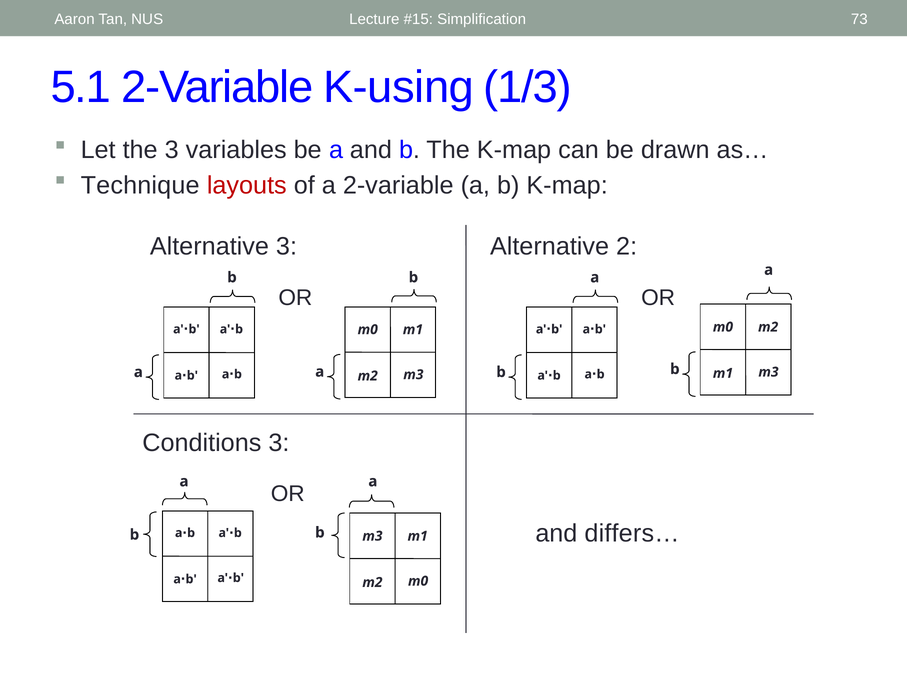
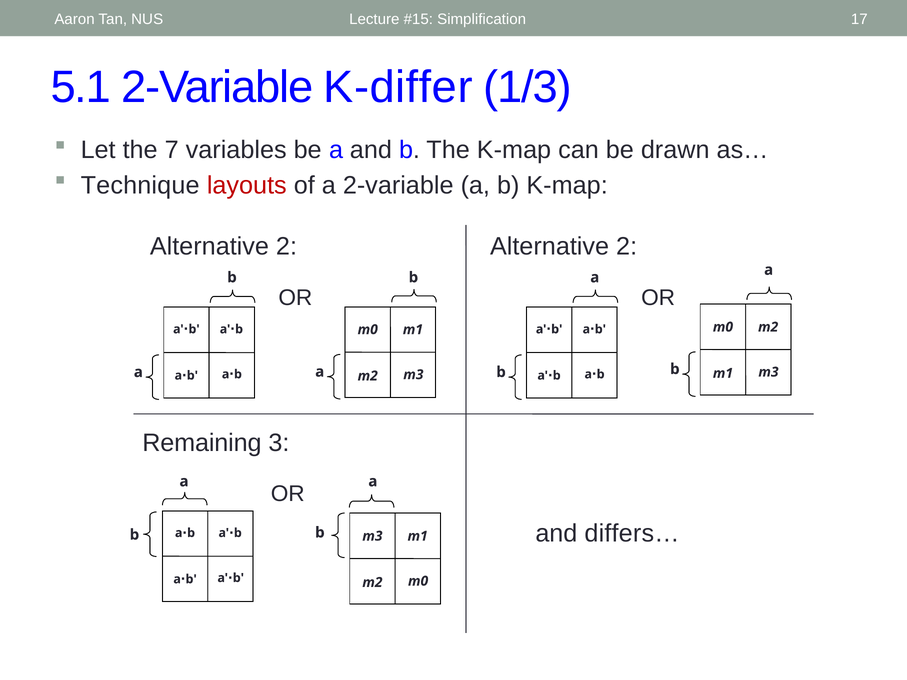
73: 73 -> 17 (859, 19)
K-using: K-using -> K-differ (398, 87)
the 3: 3 -> 7 (172, 150)
3: 3 -> 2 (286, 246)
Conditions: Conditions -> Remaining (202, 443)
